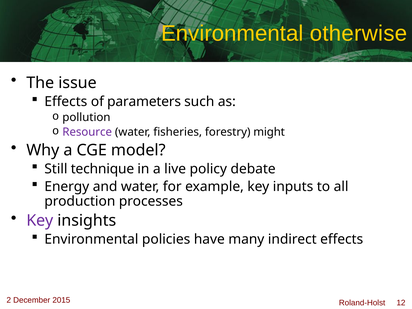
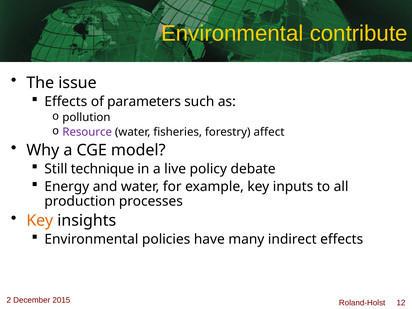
otherwise: otherwise -> contribute (359, 34)
might: might -> affect (269, 132)
Key colour: purple -> orange (40, 221)
